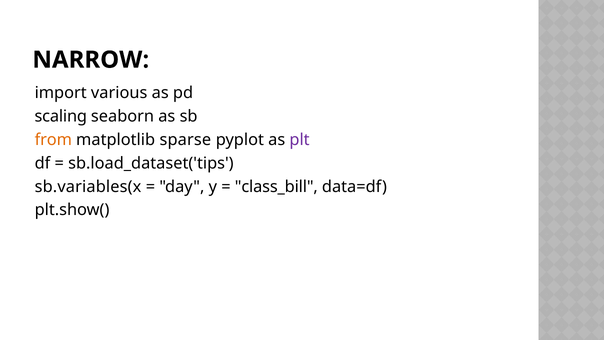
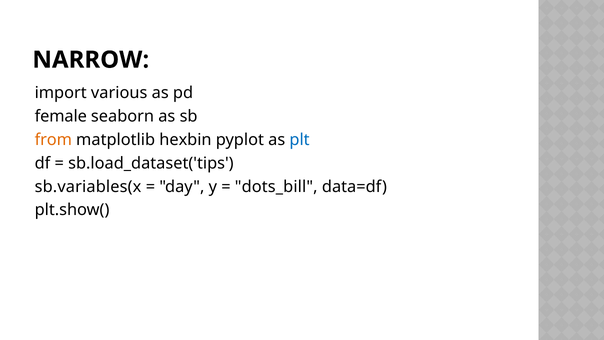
scaling: scaling -> female (61, 116)
sparse: sparse -> hexbin (185, 140)
plt colour: purple -> blue (300, 140)
class_bill: class_bill -> dots_bill (276, 187)
